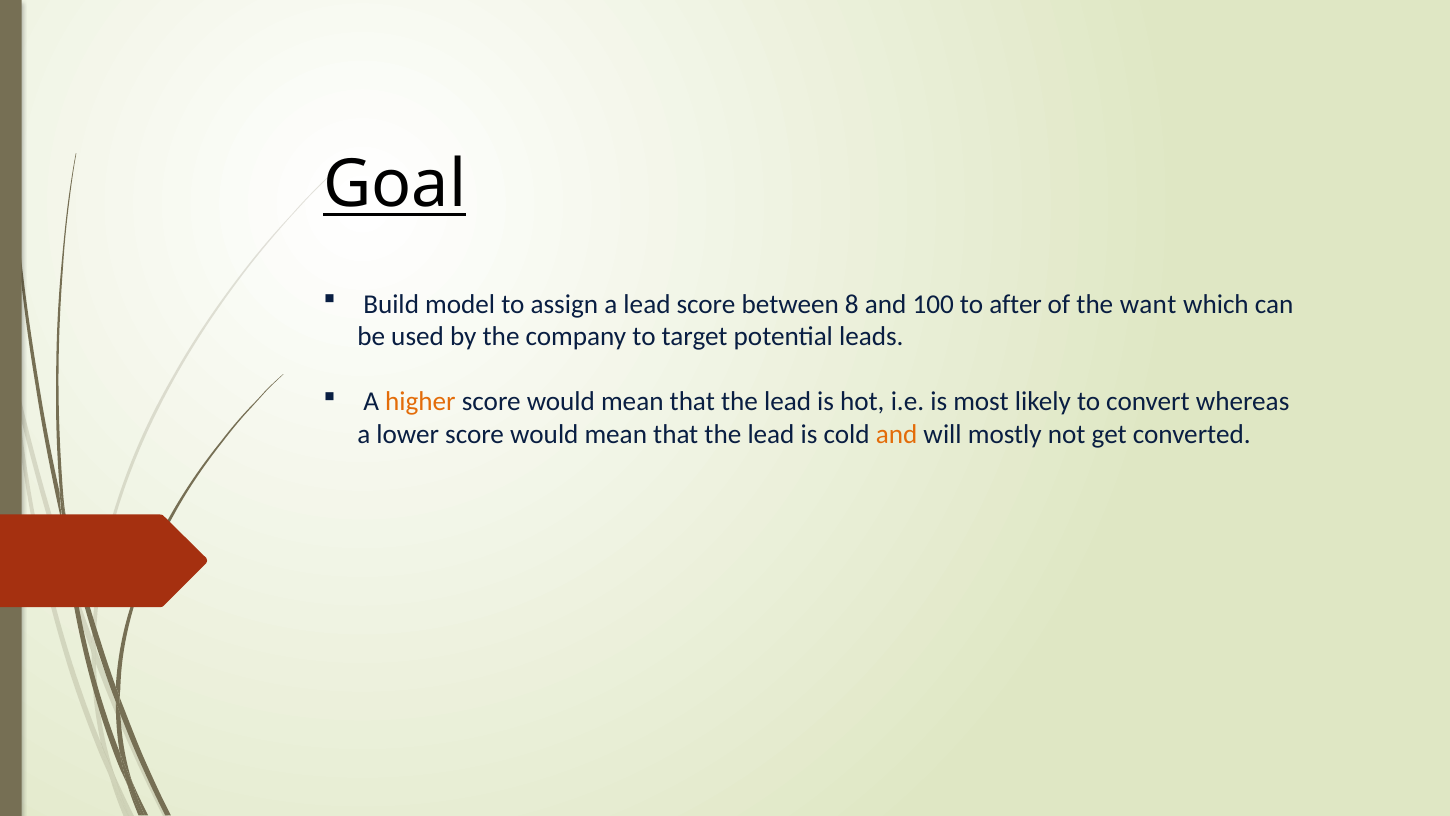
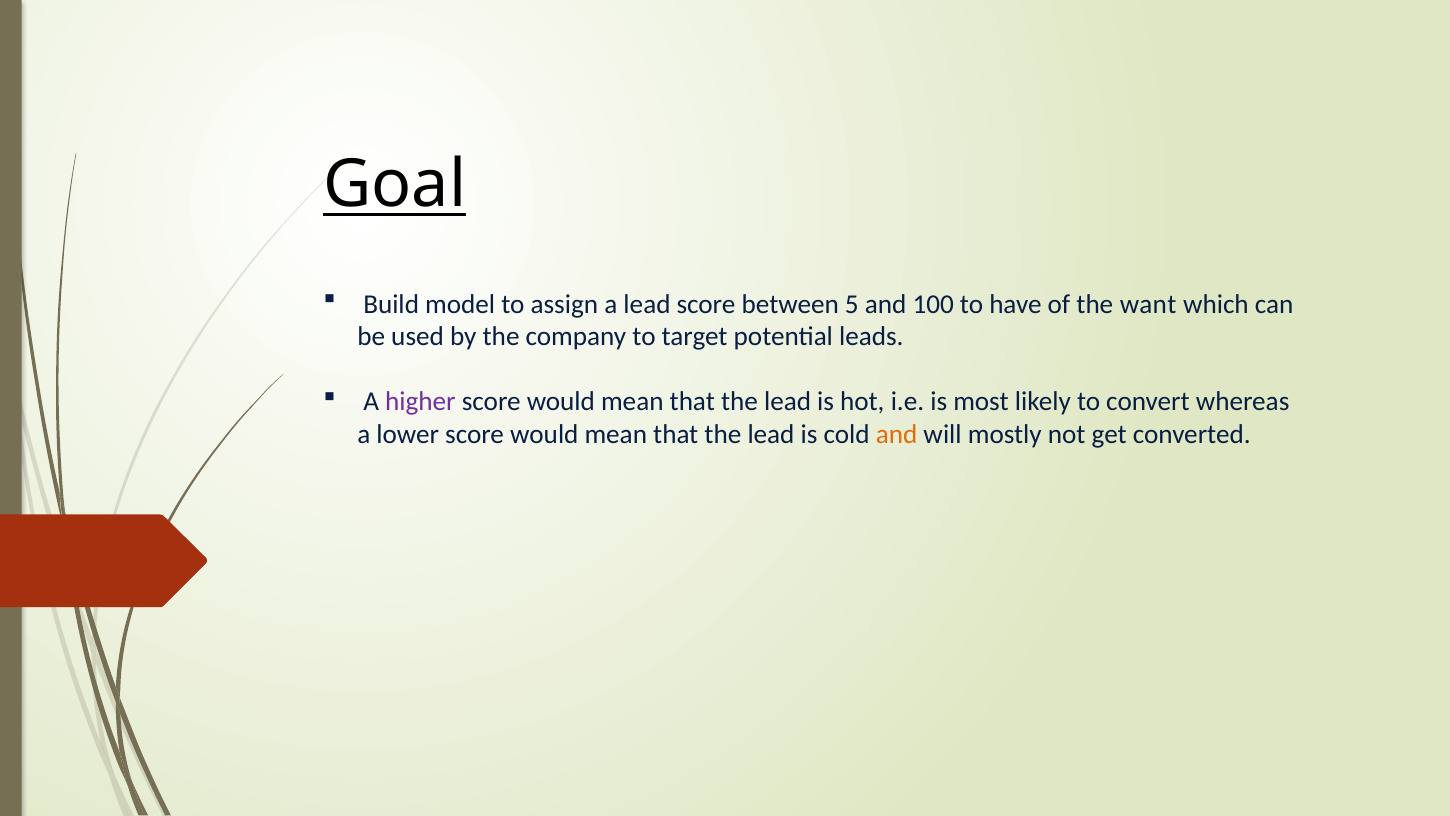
8: 8 -> 5 (852, 304)
after: after -> have (1016, 304)
higher colour: orange -> purple (420, 402)
